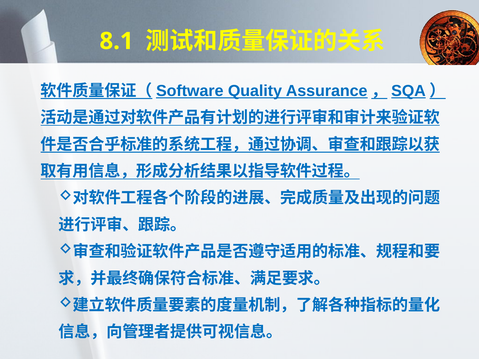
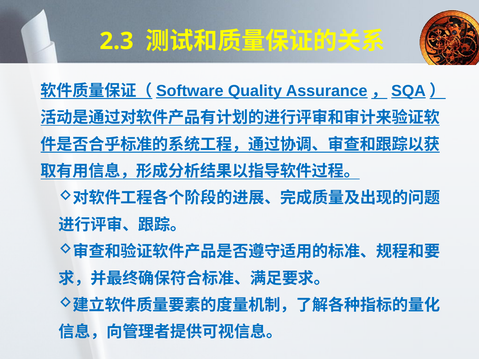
8.1: 8.1 -> 2.3 (117, 41)
